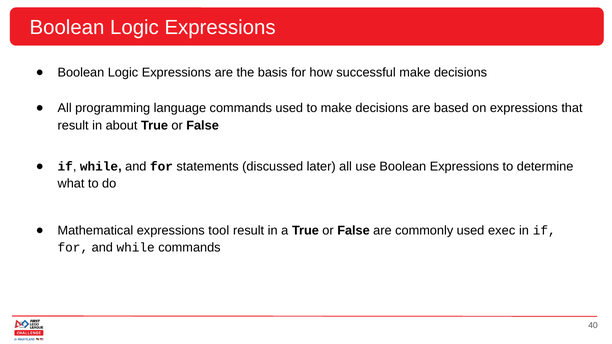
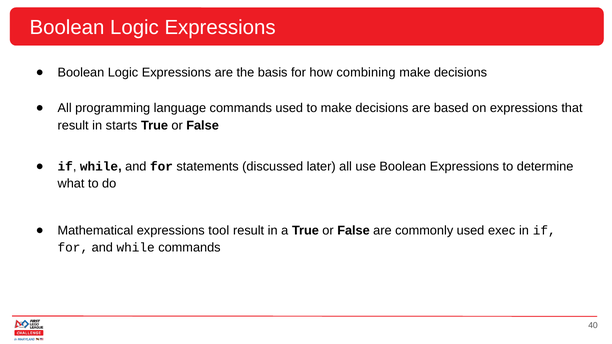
successful: successful -> combining (366, 73)
about: about -> starts (121, 126)
